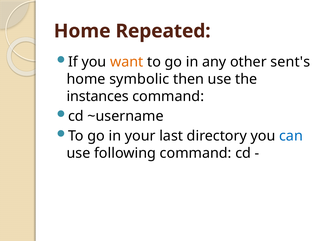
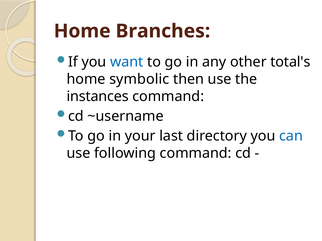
Repeated: Repeated -> Branches (163, 31)
want colour: orange -> blue (127, 62)
sent's: sent's -> total's (290, 62)
